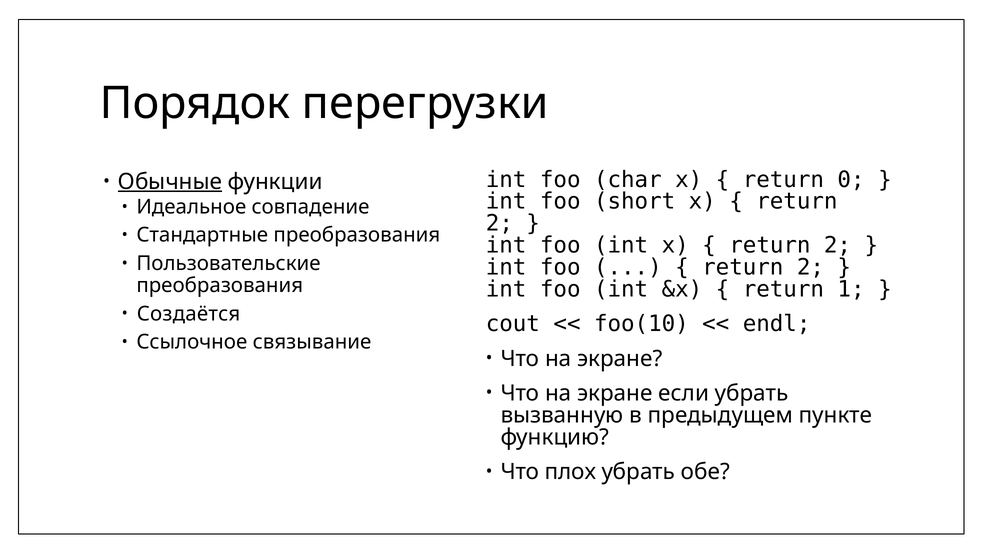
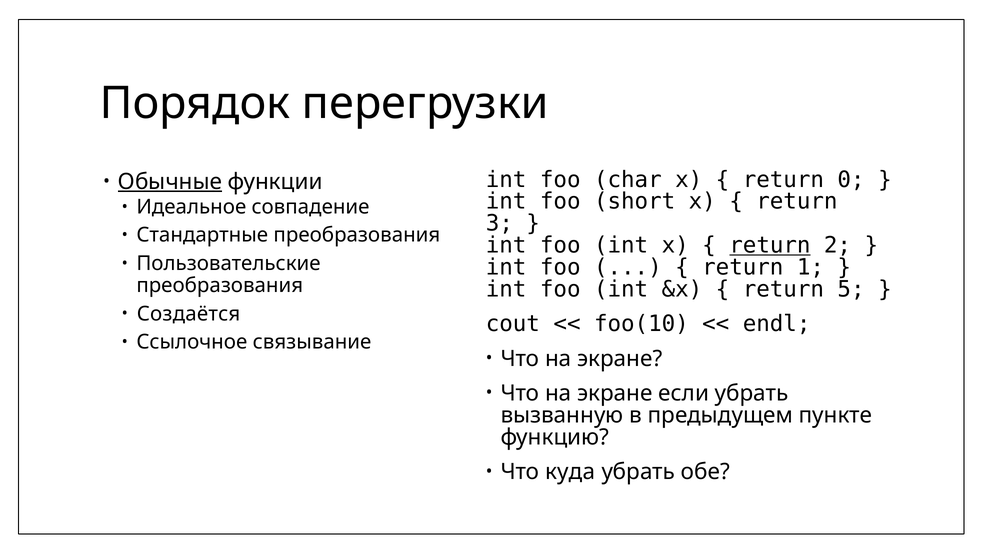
2: 2 -> 3 (499, 223)
return underline: none -> present (770, 245)
2: 2 -> 1 (811, 267)
1: 1 -> 5 (851, 289)
плох: плох -> куда (570, 472)
